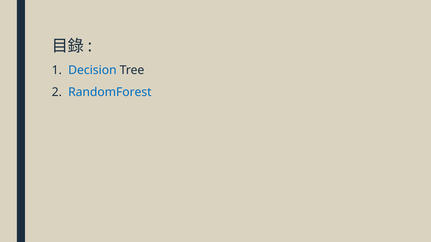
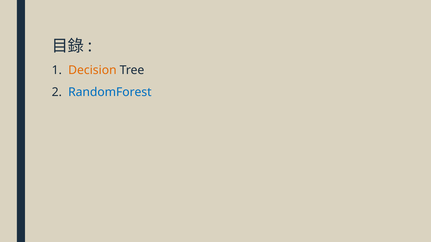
Decision colour: blue -> orange (92, 70)
